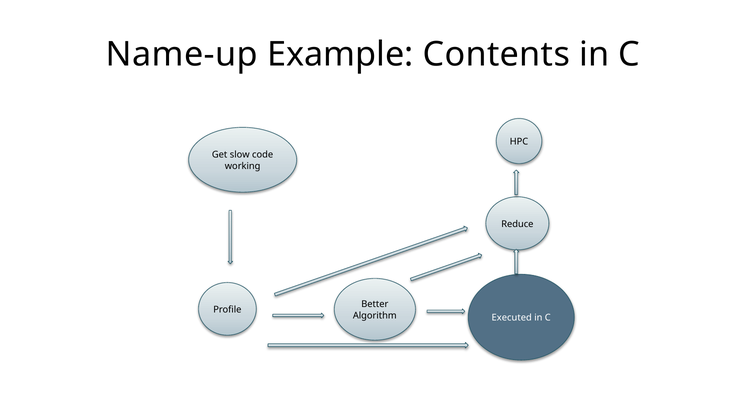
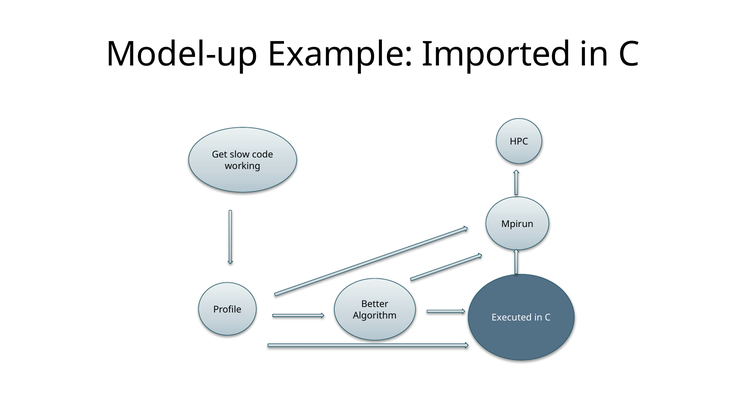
Name-up: Name-up -> Model-up (182, 54)
Contents: Contents -> Imported (497, 54)
Reduce: Reduce -> Mpirun (517, 224)
